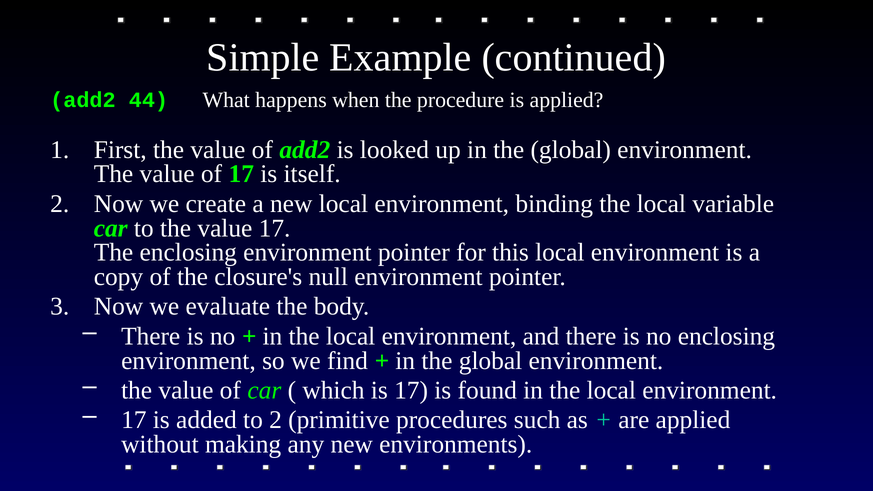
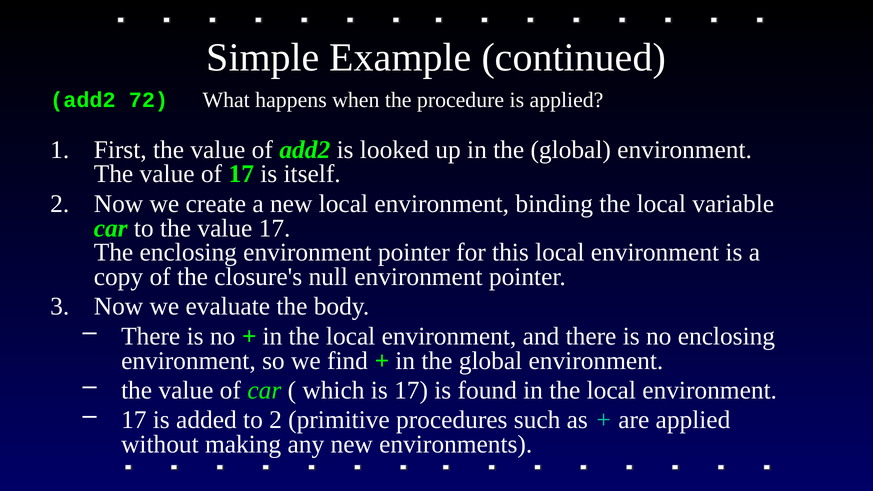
44: 44 -> 72 (148, 100)
